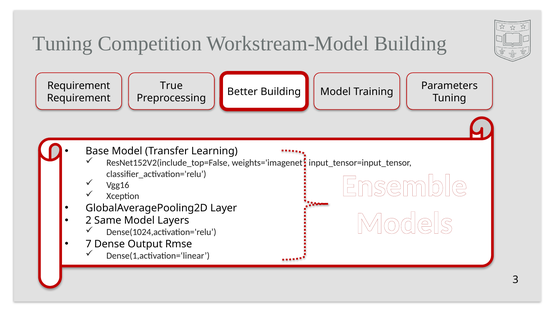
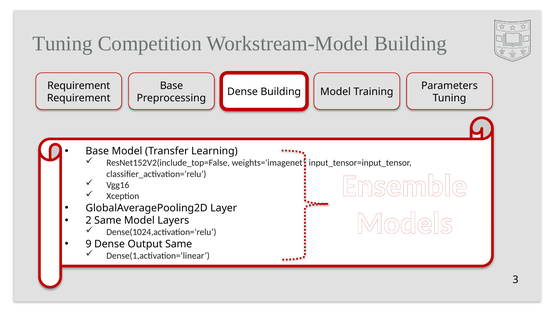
True: True -> Base (171, 86)
Better: Better -> Dense (243, 92)
7: 7 -> 9 (89, 244)
Output Rmse: Rmse -> Same (179, 244)
